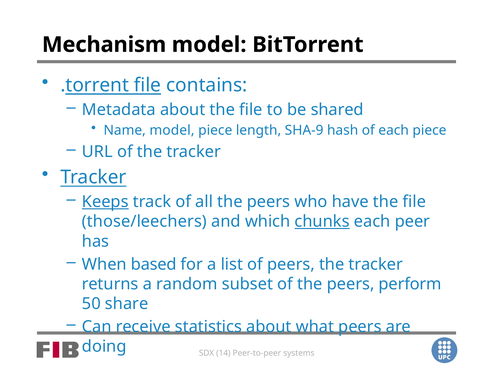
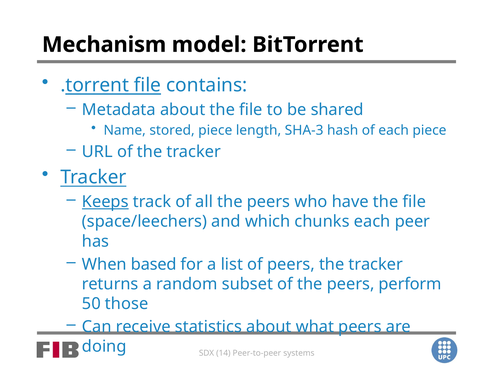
Name model: model -> stored (172, 130)
SHA-9: SHA-9 -> SHA-3 (304, 130)
those/leechers: those/leechers -> space/leechers (144, 221)
chunks underline: present -> none (322, 221)
share: share -> those (127, 304)
